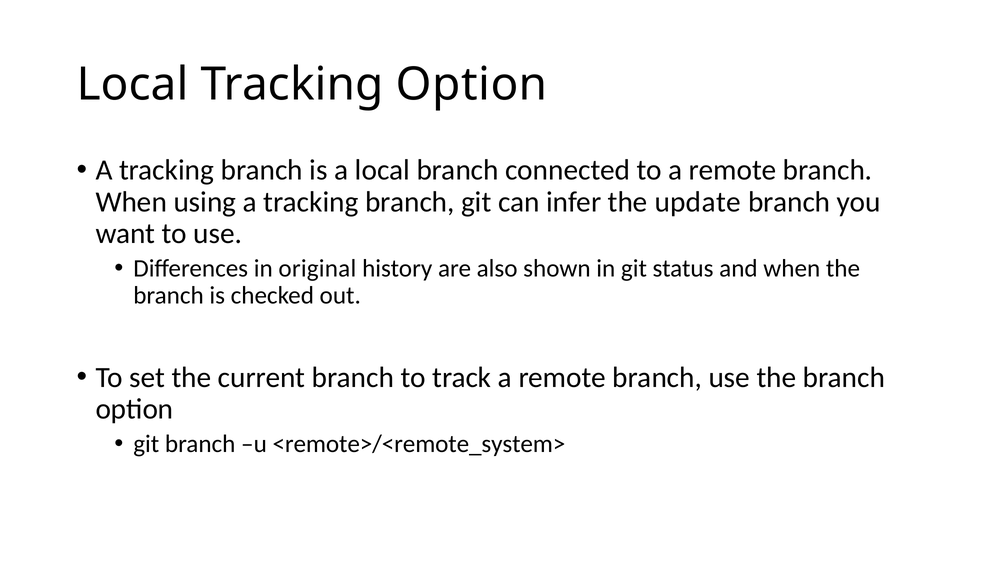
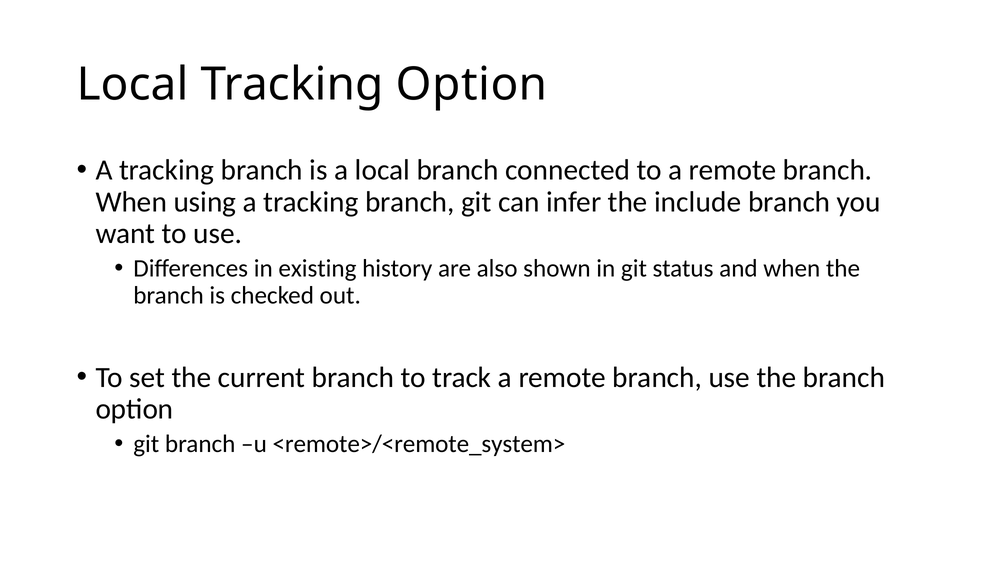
update: update -> include (698, 202)
original: original -> existing (317, 268)
